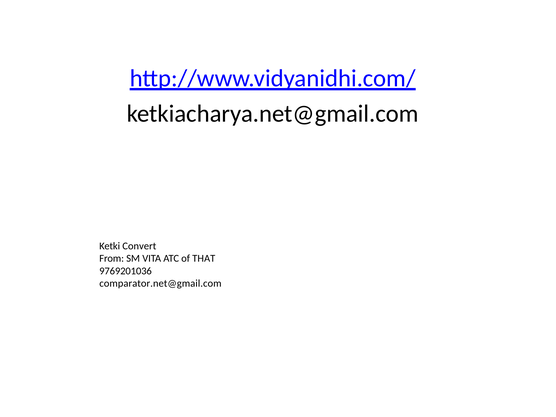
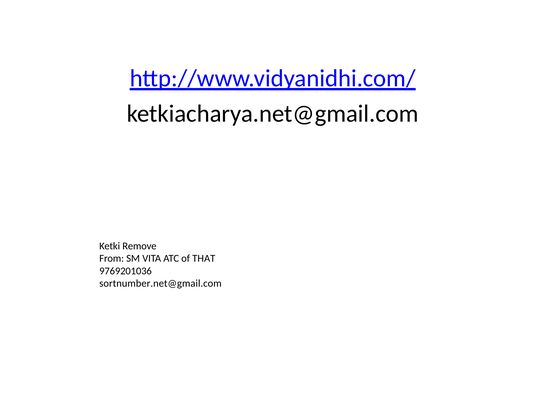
Convert: Convert -> Remove (139, 246)
comparator.net@gmail.com: comparator.net@gmail.com -> sortnumber.net@gmail.com (160, 283)
